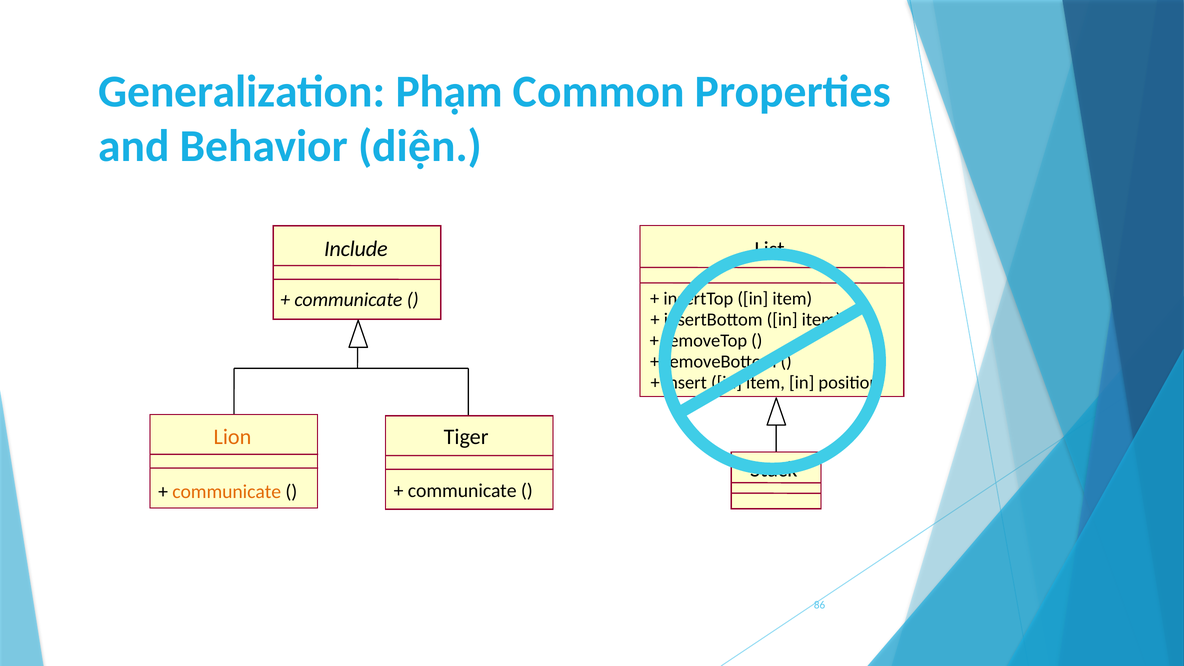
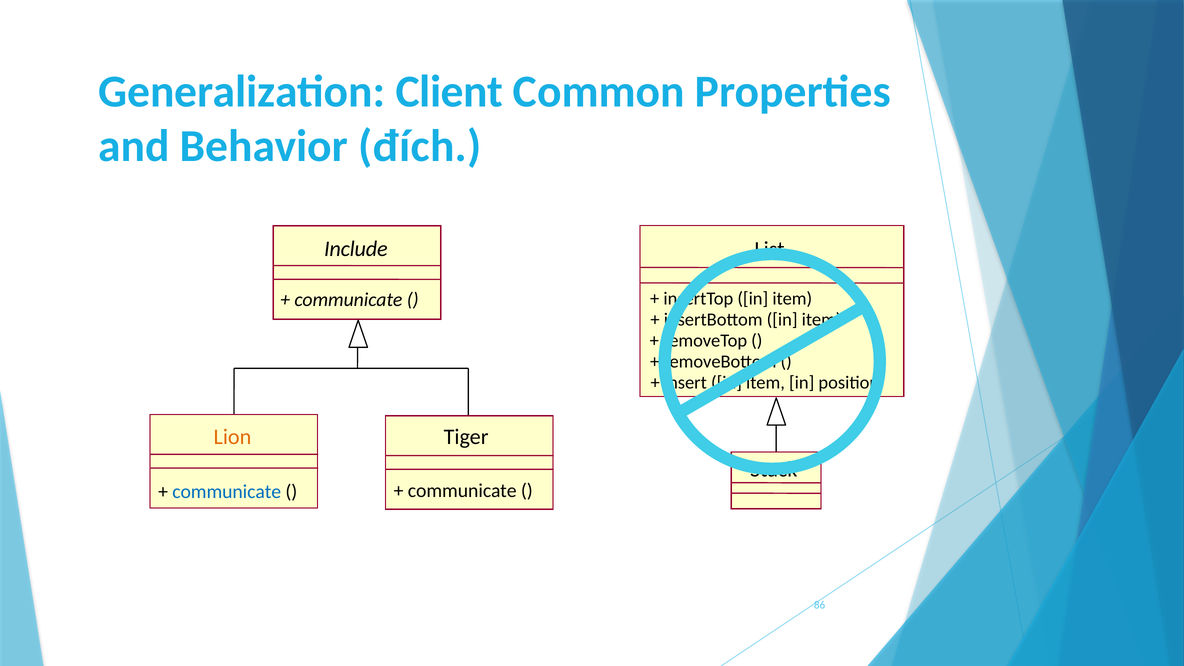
Phạm: Phạm -> Client (449, 92)
diện: diện -> đích (420, 146)
communicate colour: orange -> blue (227, 492)
